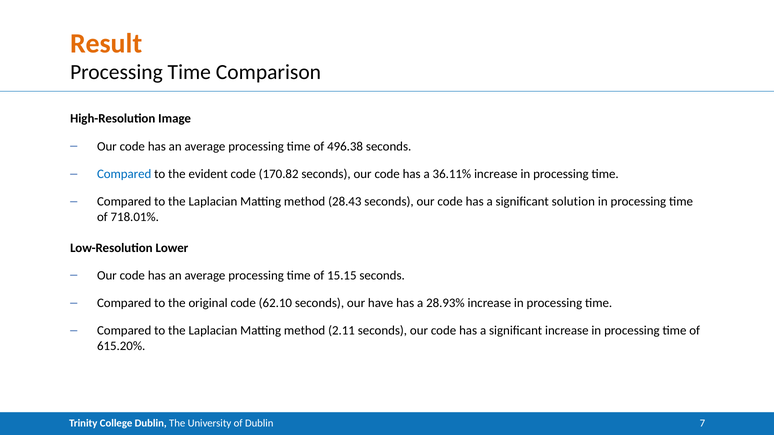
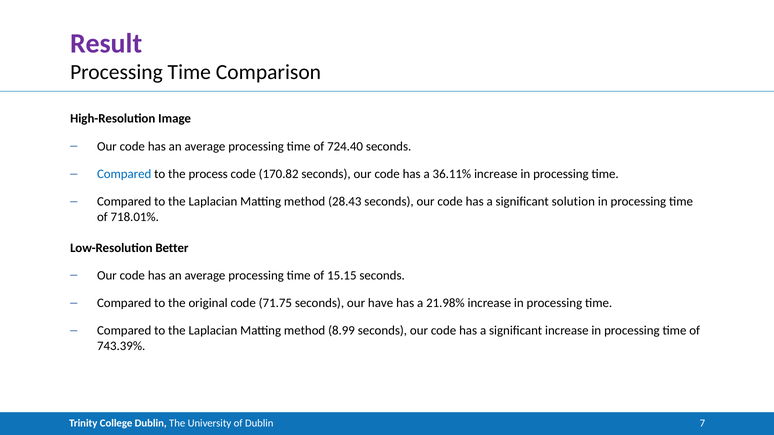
Result colour: orange -> purple (106, 44)
496.38: 496.38 -> 724.40 (345, 147)
evident: evident -> process (208, 174)
Lower: Lower -> Better (172, 248)
62.10: 62.10 -> 71.75 (275, 303)
28.93%: 28.93% -> 21.98% (445, 303)
2.11: 2.11 -> 8.99 (341, 331)
615.20%: 615.20% -> 743.39% (121, 347)
